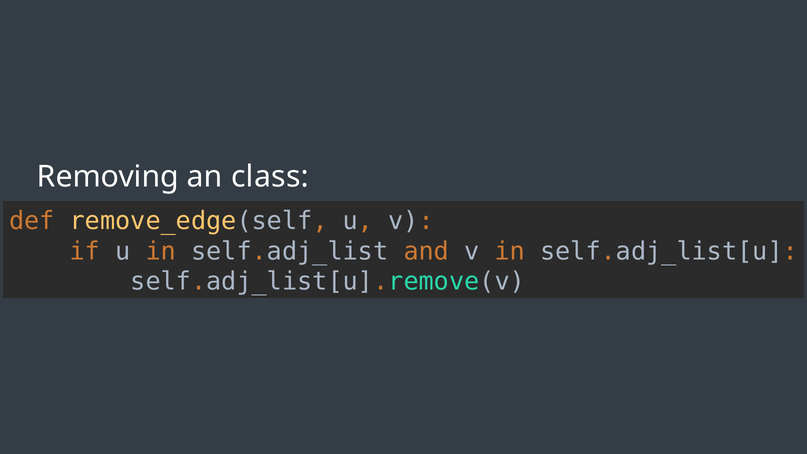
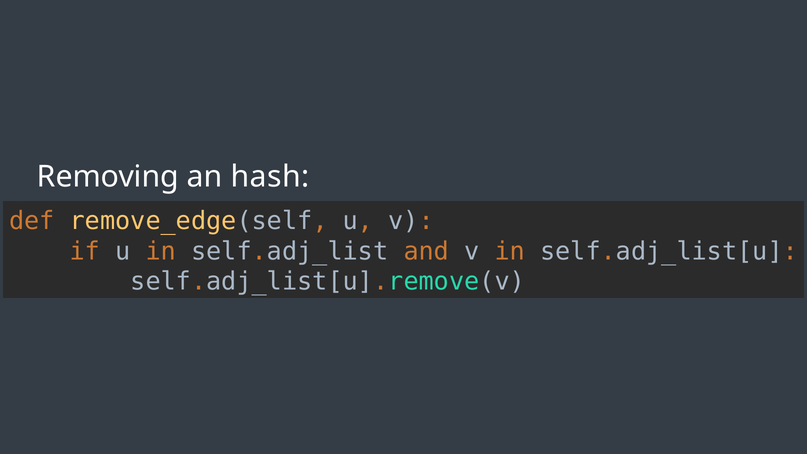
class: class -> hash (270, 177)
